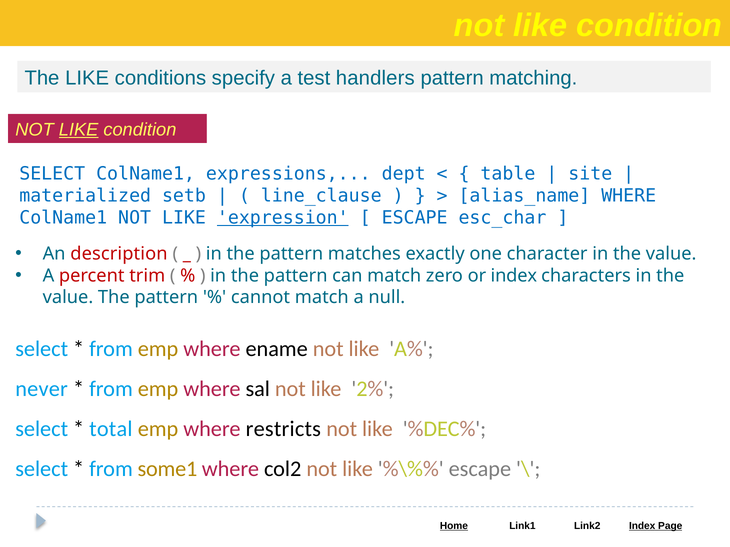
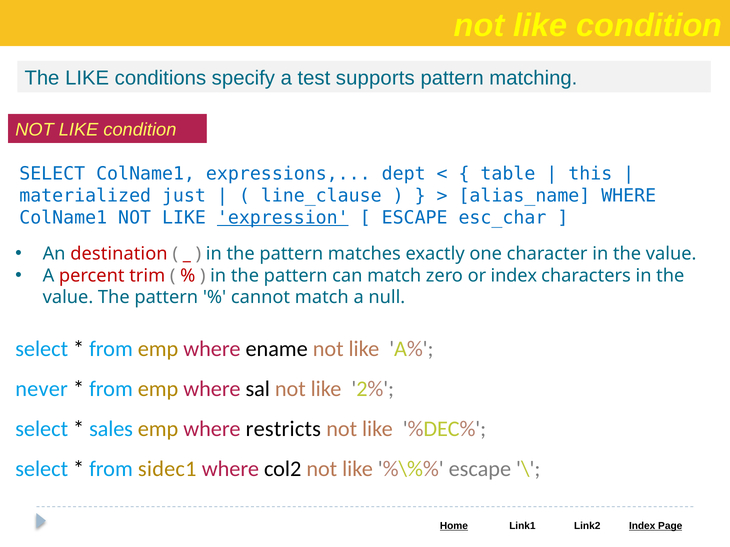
handlers: handlers -> supports (375, 78)
LIKE underline: present -> none (79, 130)
site: site -> this (590, 174)
setb: setb -> just (184, 196)
description: description -> destination (119, 254)
total: total -> sales (111, 429)
some1: some1 -> sidec1 (167, 469)
